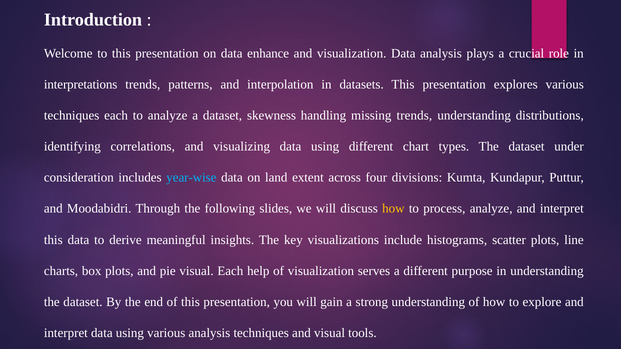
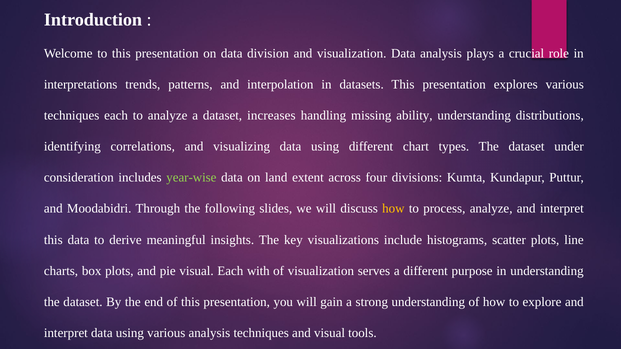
enhance: enhance -> division (268, 54)
skewness: skewness -> increases (271, 116)
missing trends: trends -> ability (414, 116)
year-wise colour: light blue -> light green (191, 178)
help: help -> with (258, 271)
